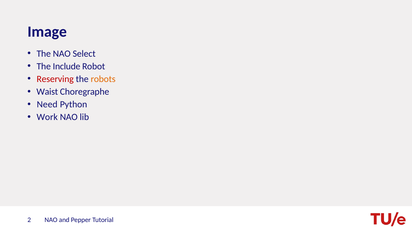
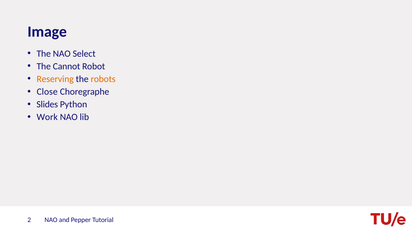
Include: Include -> Cannot (67, 66)
Reserving colour: red -> orange (55, 79)
Waist: Waist -> Close (47, 92)
Need: Need -> Slides (47, 104)
